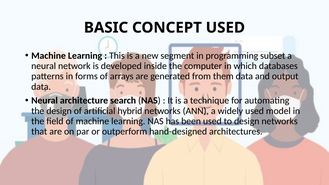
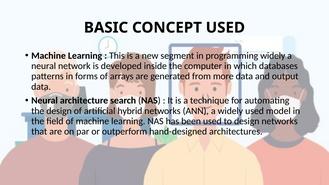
programming subset: subset -> widely (273, 56)
them: them -> more (223, 76)
